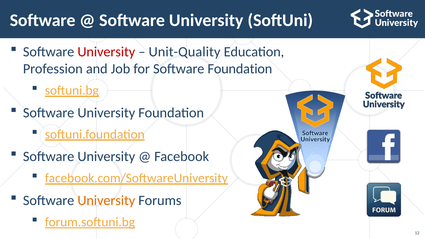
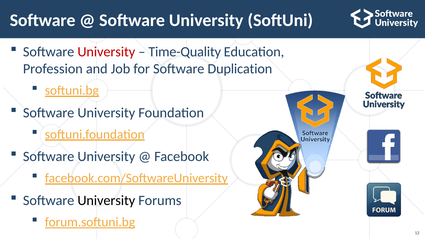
Unit-Quality: Unit-Quality -> Time-Quality (185, 52)
Software Foundation: Foundation -> Duplication (240, 69)
University colour: orange -> black (106, 200)
